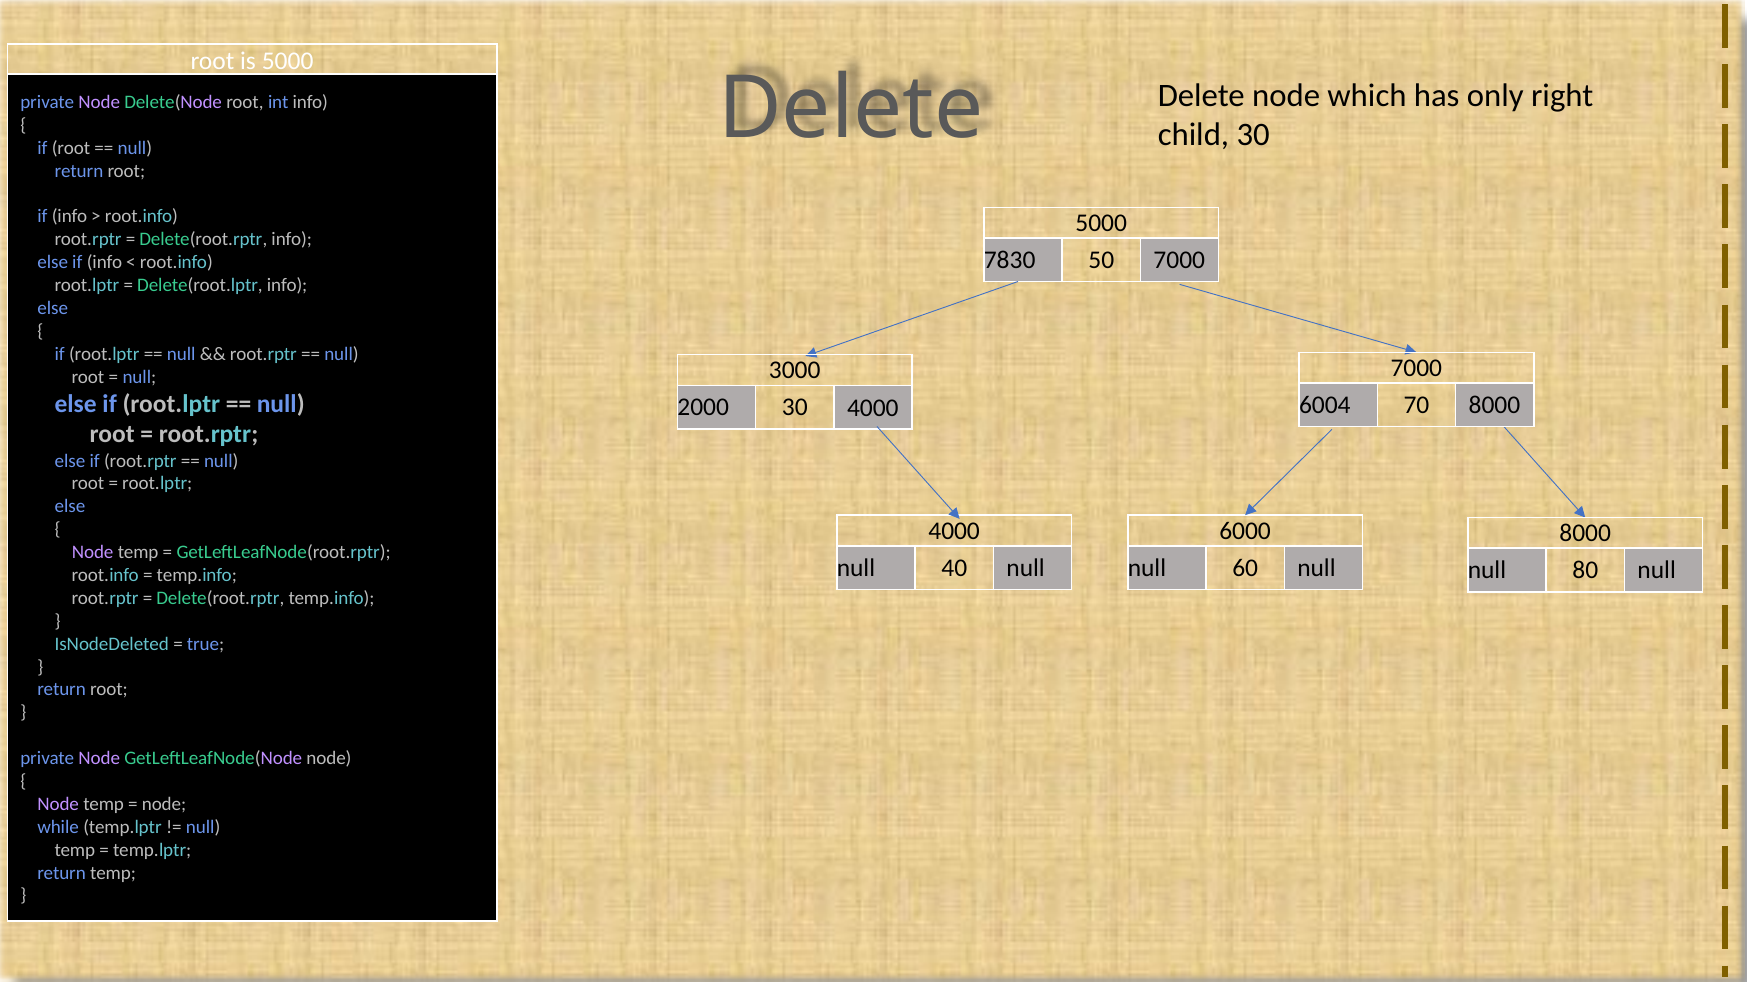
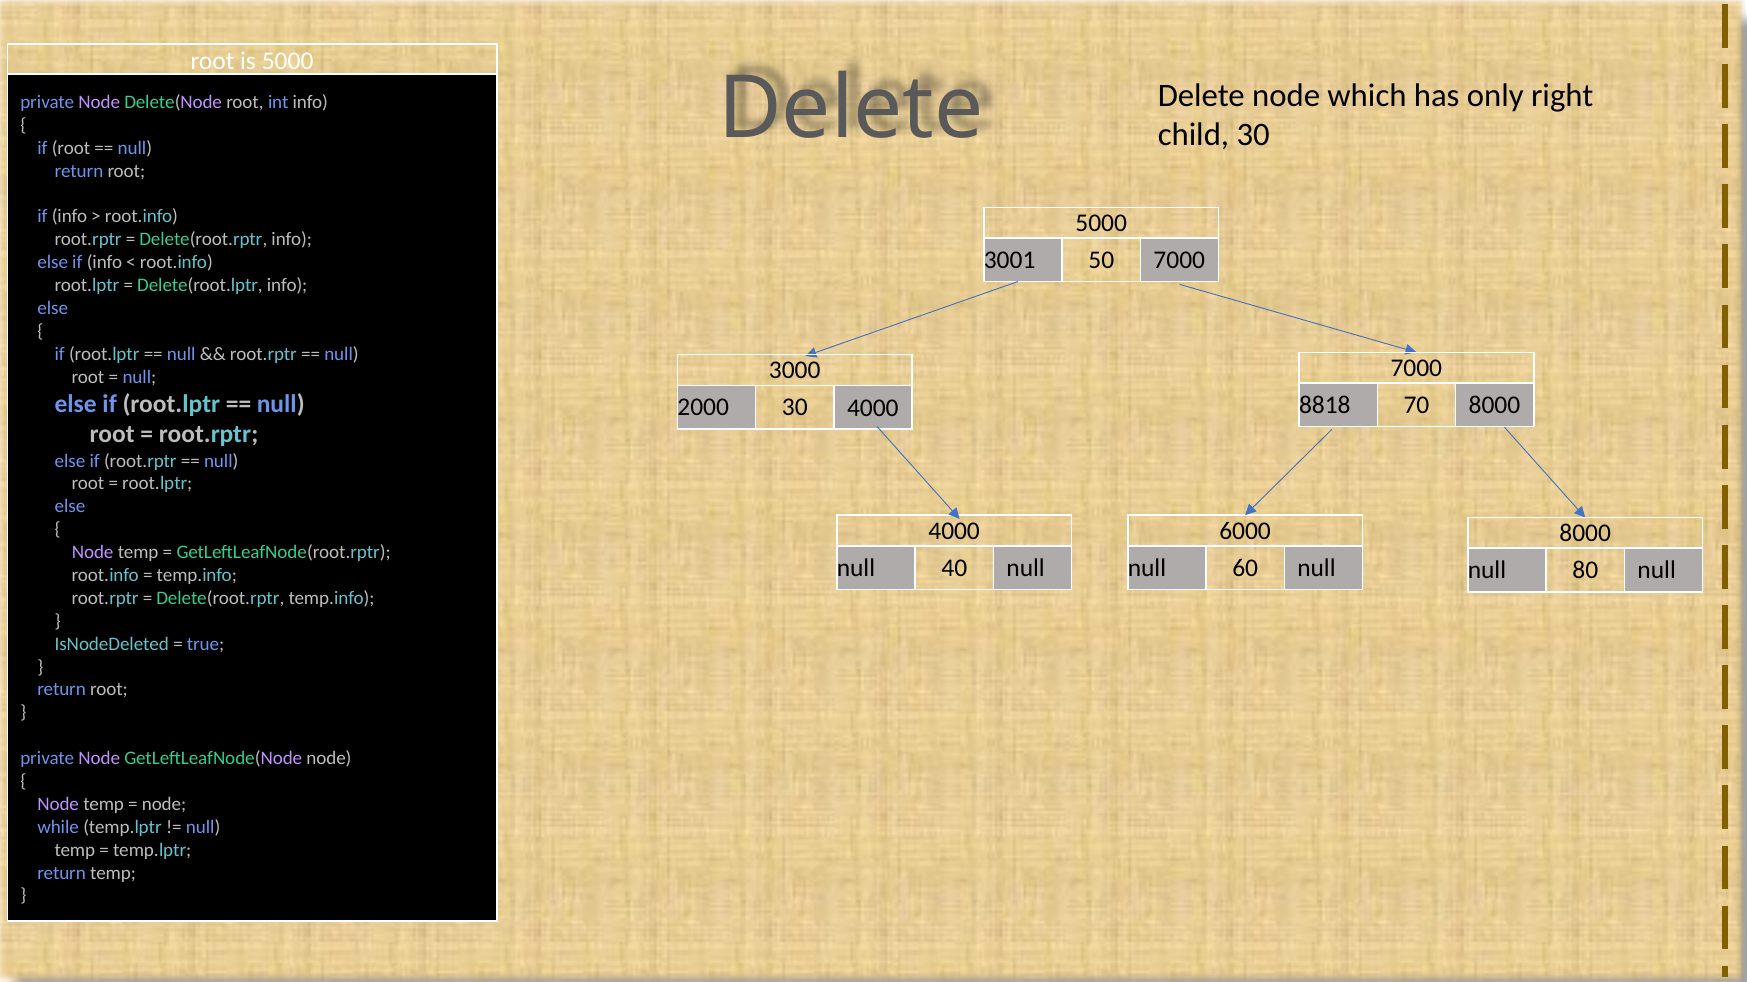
7830: 7830 -> 3001 (1010, 260)
6004: 6004 -> 8818 (1325, 405)
